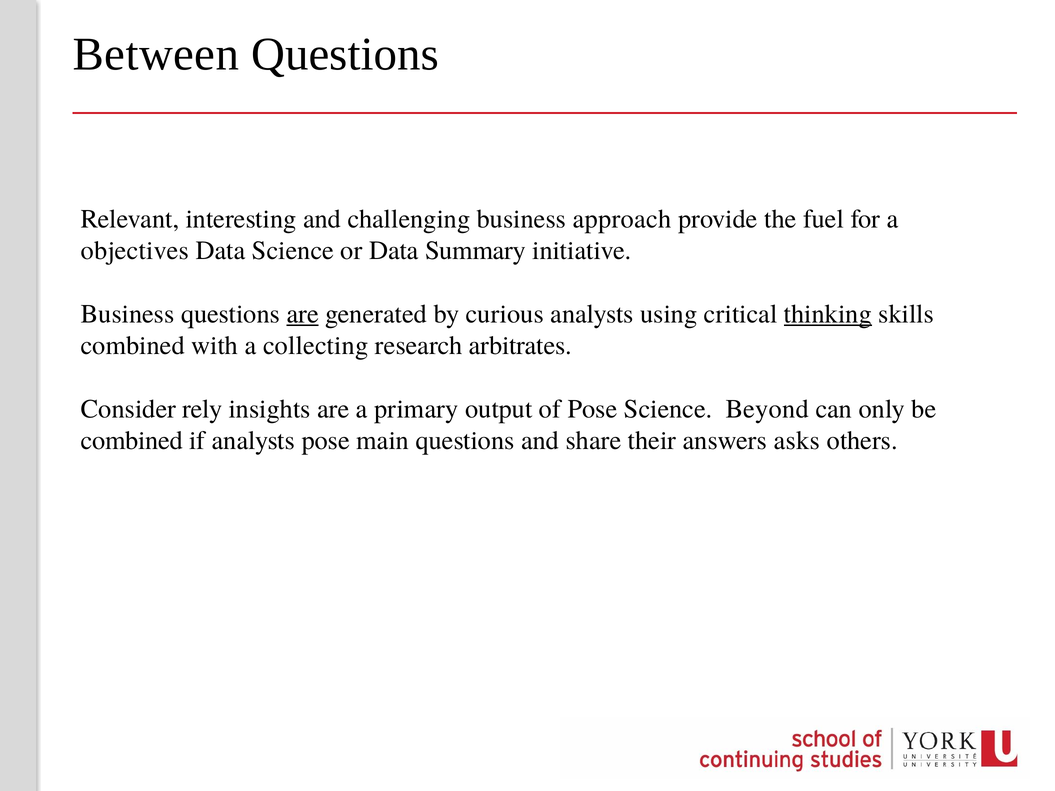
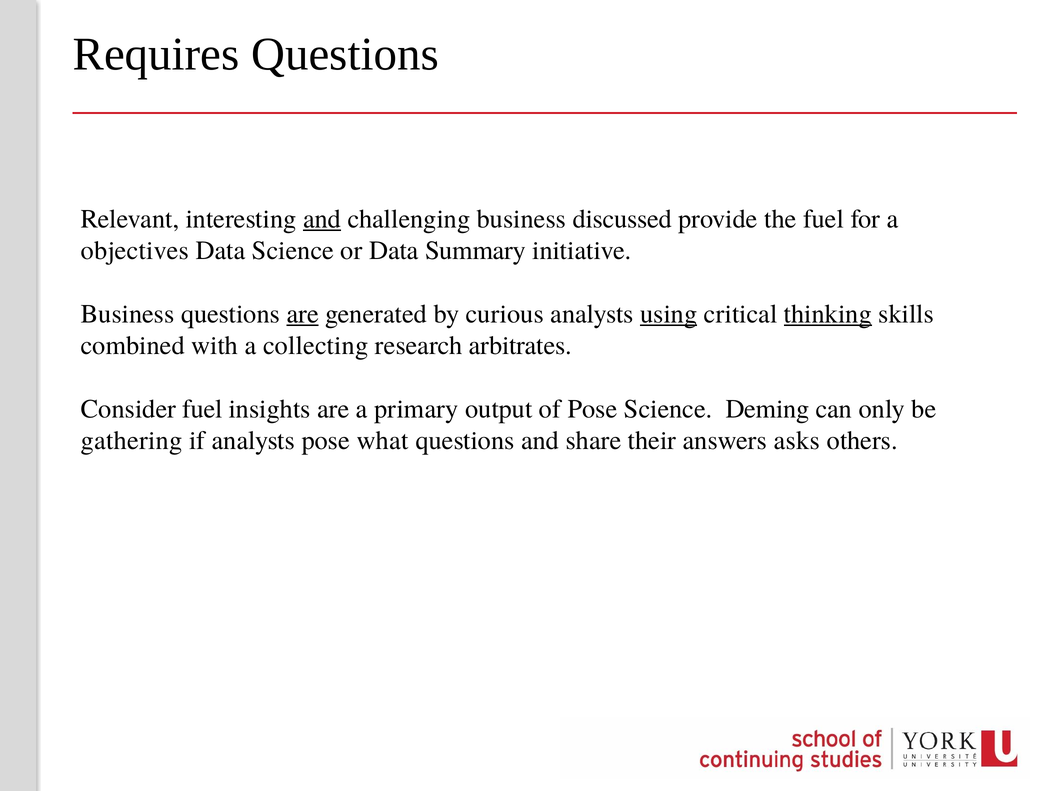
Between: Between -> Requires (156, 55)
and underline: none -> present (322, 219)
approach: approach -> discussed (622, 219)
using underline: none -> present (669, 314)
Consider rely: rely -> fuel (202, 409)
Beyond: Beyond -> Deming (767, 409)
combined: combined -> gathering (132, 441)
main: main -> what (383, 441)
